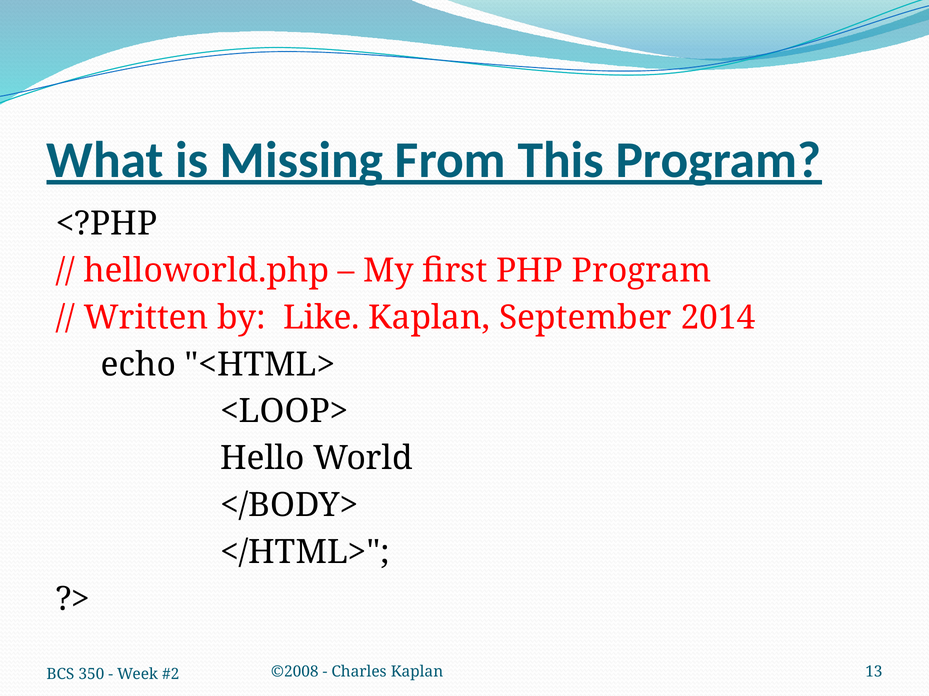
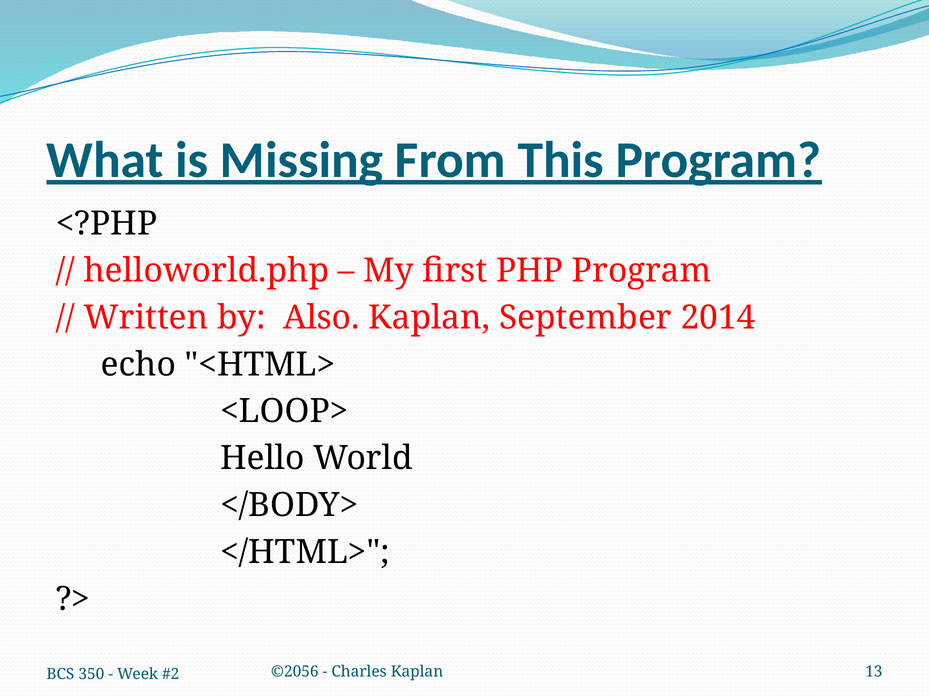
Like: Like -> Also (321, 318)
©2008: ©2008 -> ©2056 (295, 672)
